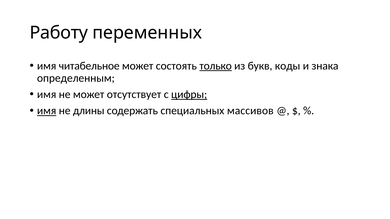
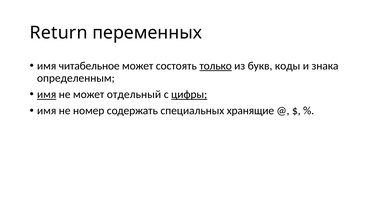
Работу: Работу -> Return (59, 33)
имя underline: none -> present (47, 95)
отсутствует: отсутствует -> отдельный (134, 95)
имя underline: present -> none (47, 111)
длины: длины -> номер (89, 111)
массивов: массивов -> хранящие (250, 111)
